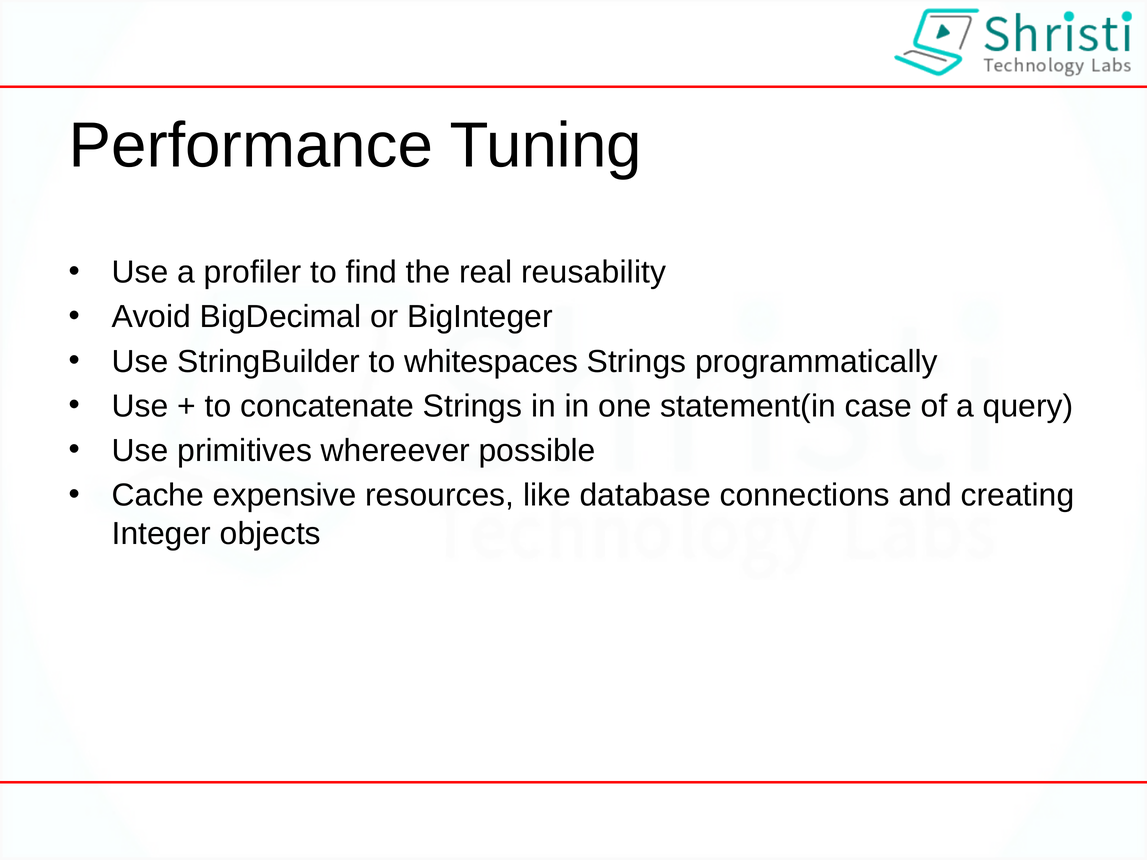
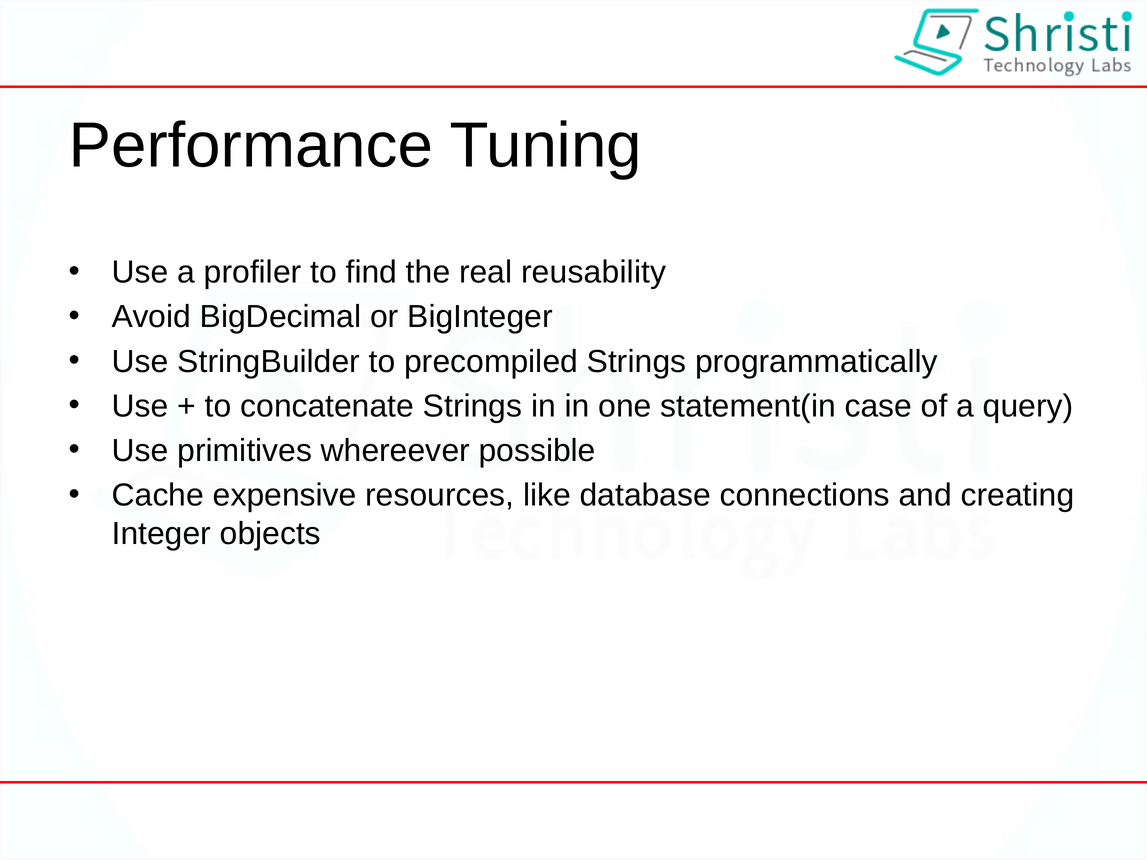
whitespaces: whitespaces -> precompiled (491, 362)
